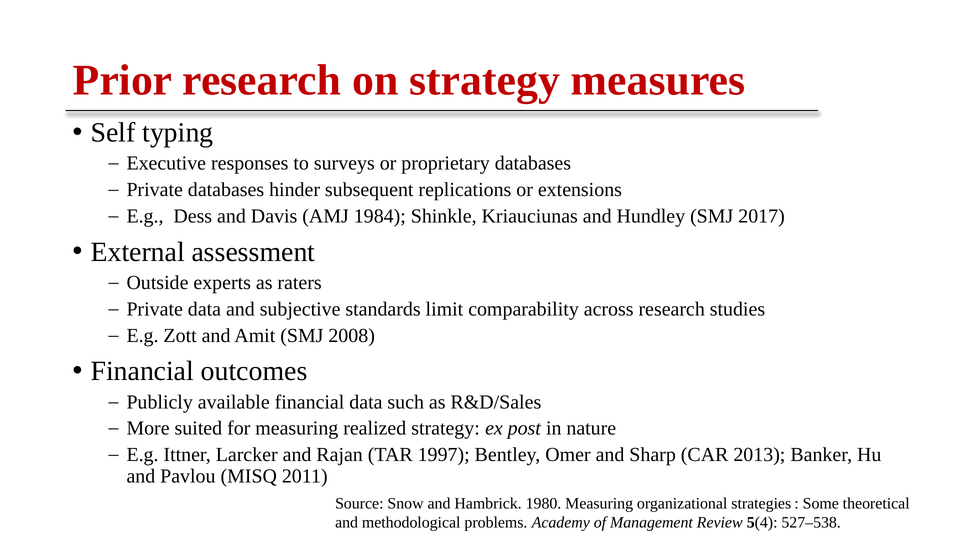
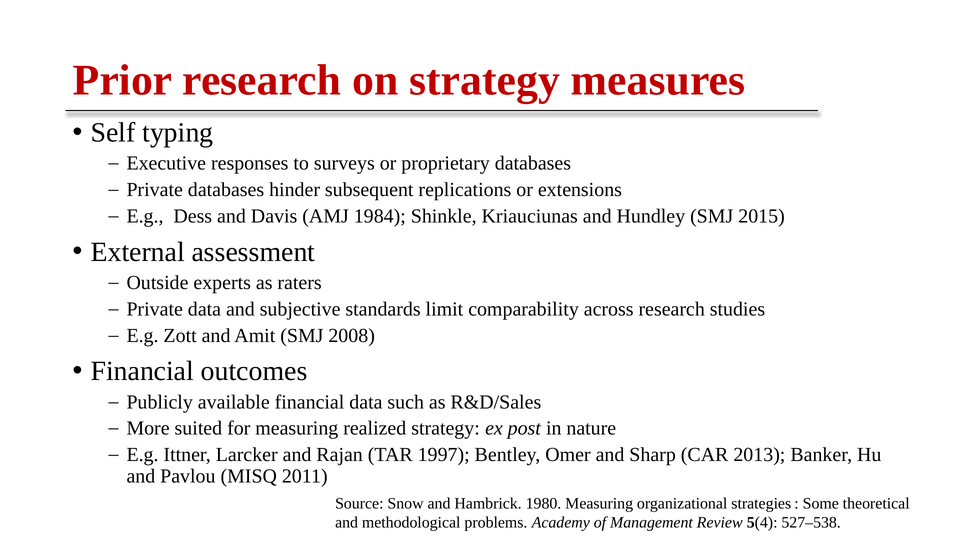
2017: 2017 -> 2015 (762, 216)
